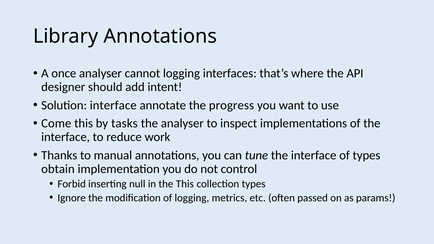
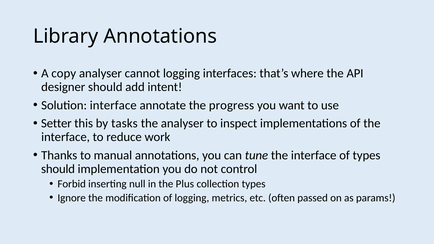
once: once -> copy (64, 73)
Come: Come -> Setter (56, 123)
obtain: obtain -> should (58, 169)
the This: This -> Plus (185, 184)
